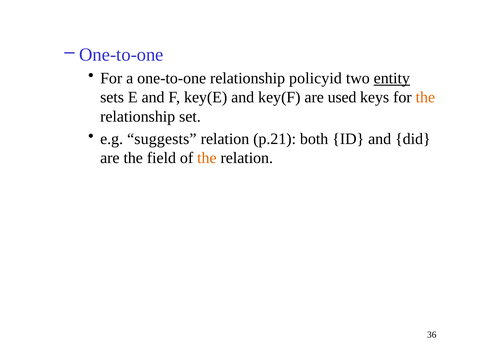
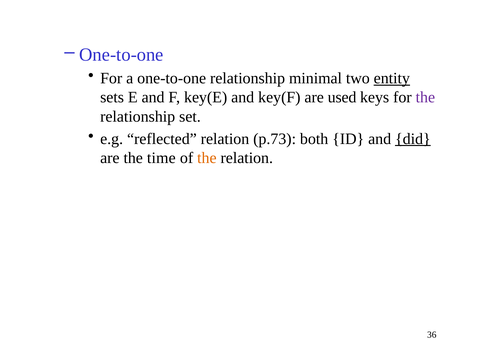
policyid: policyid -> minimal (316, 78)
the colour: orange -> purple (425, 97)
suggests: suggests -> reflected (162, 139)
p.21: p.21 -> p.73 (275, 139)
did underline: none -> present (413, 139)
field: field -> time (161, 158)
